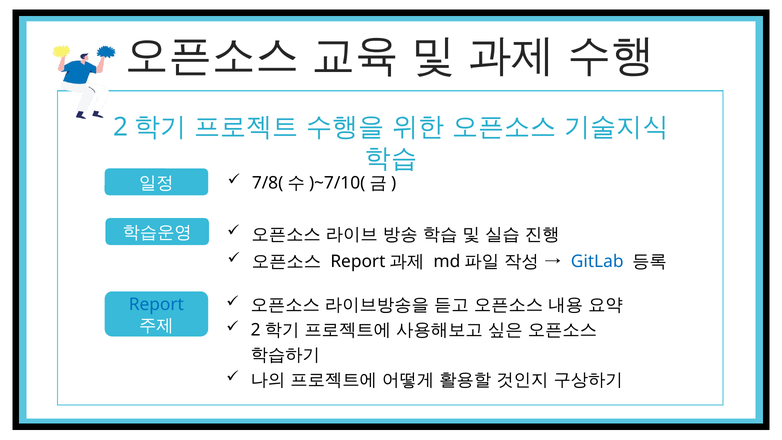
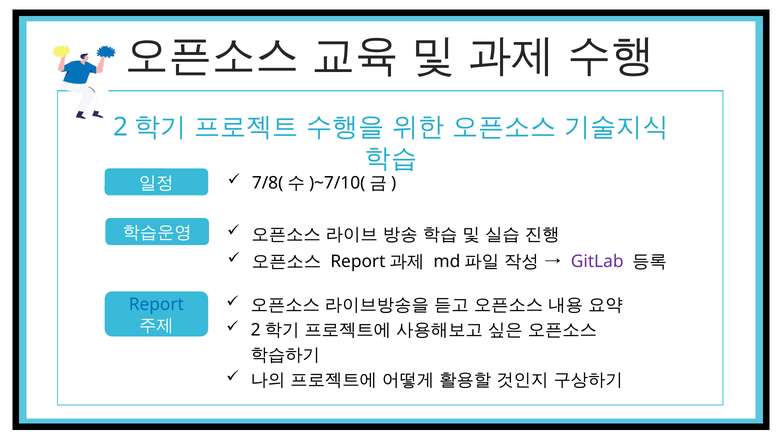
GitLab colour: blue -> purple (597, 261)
